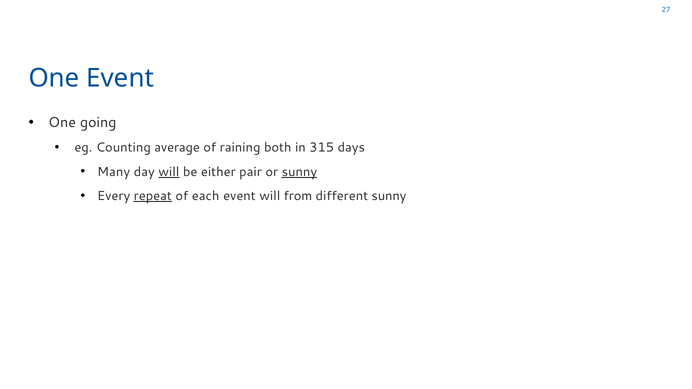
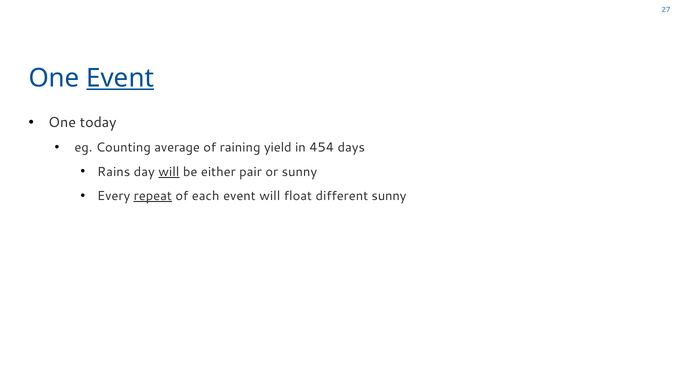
Event underline: none -> present (120, 78)
going: going -> today (98, 123)
both: both -> yield (278, 148)
315: 315 -> 454 (322, 148)
Many: Many -> Rains (114, 172)
sunny underline: present -> none (299, 172)
from: from -> float (298, 196)
